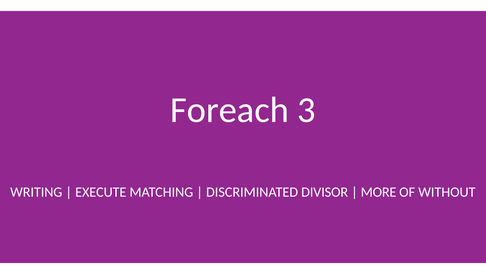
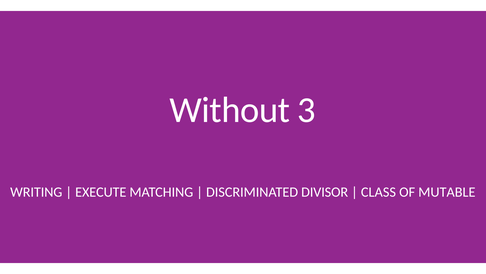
Foreach: Foreach -> Without (230, 110)
MORE: MORE -> CLASS (378, 192)
WITHOUT: WITHOUT -> MUTABLE (447, 192)
